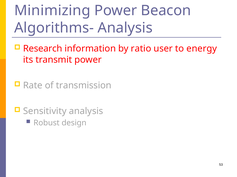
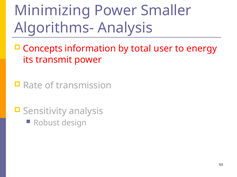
Beacon: Beacon -> Smaller (166, 11)
Research: Research -> Concepts (43, 49)
ratio: ratio -> total (141, 49)
